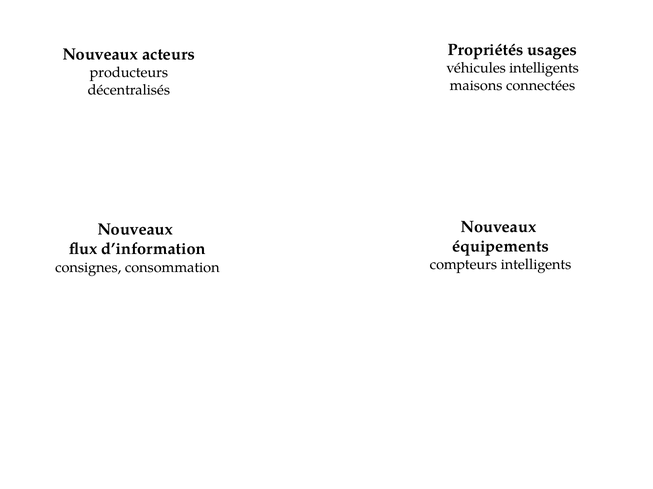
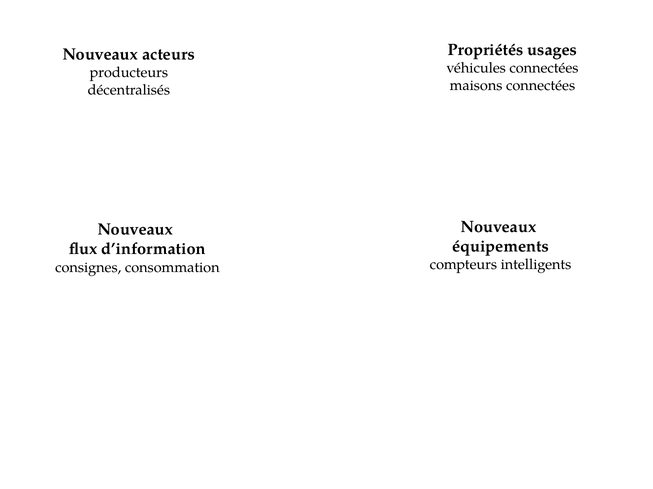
véhicules intelligents: intelligents -> connectées (544, 68)
